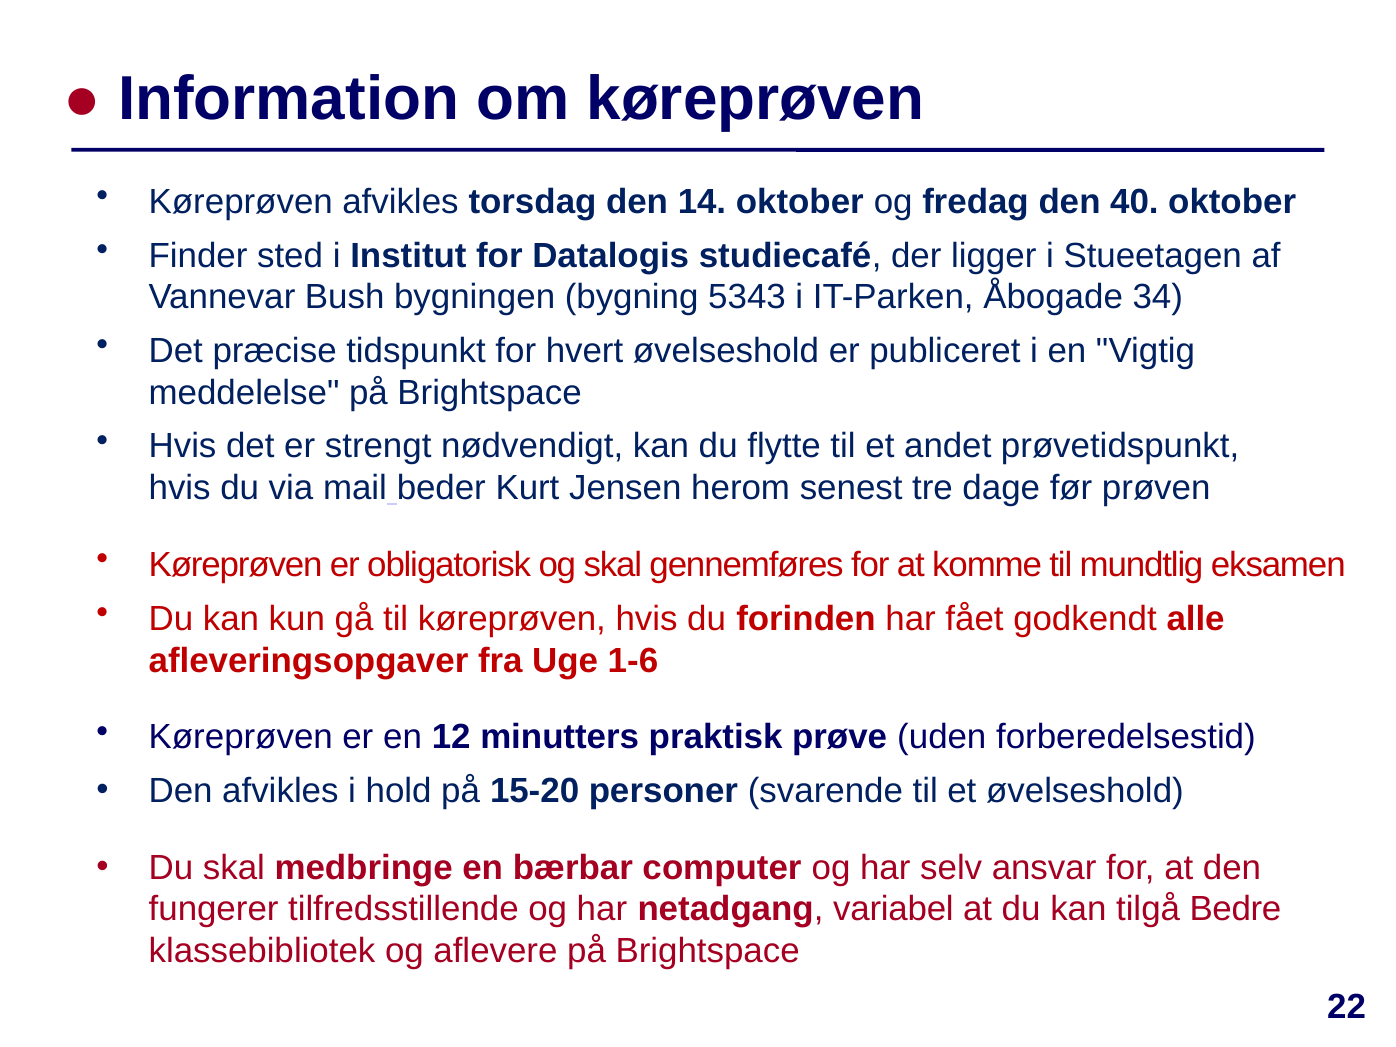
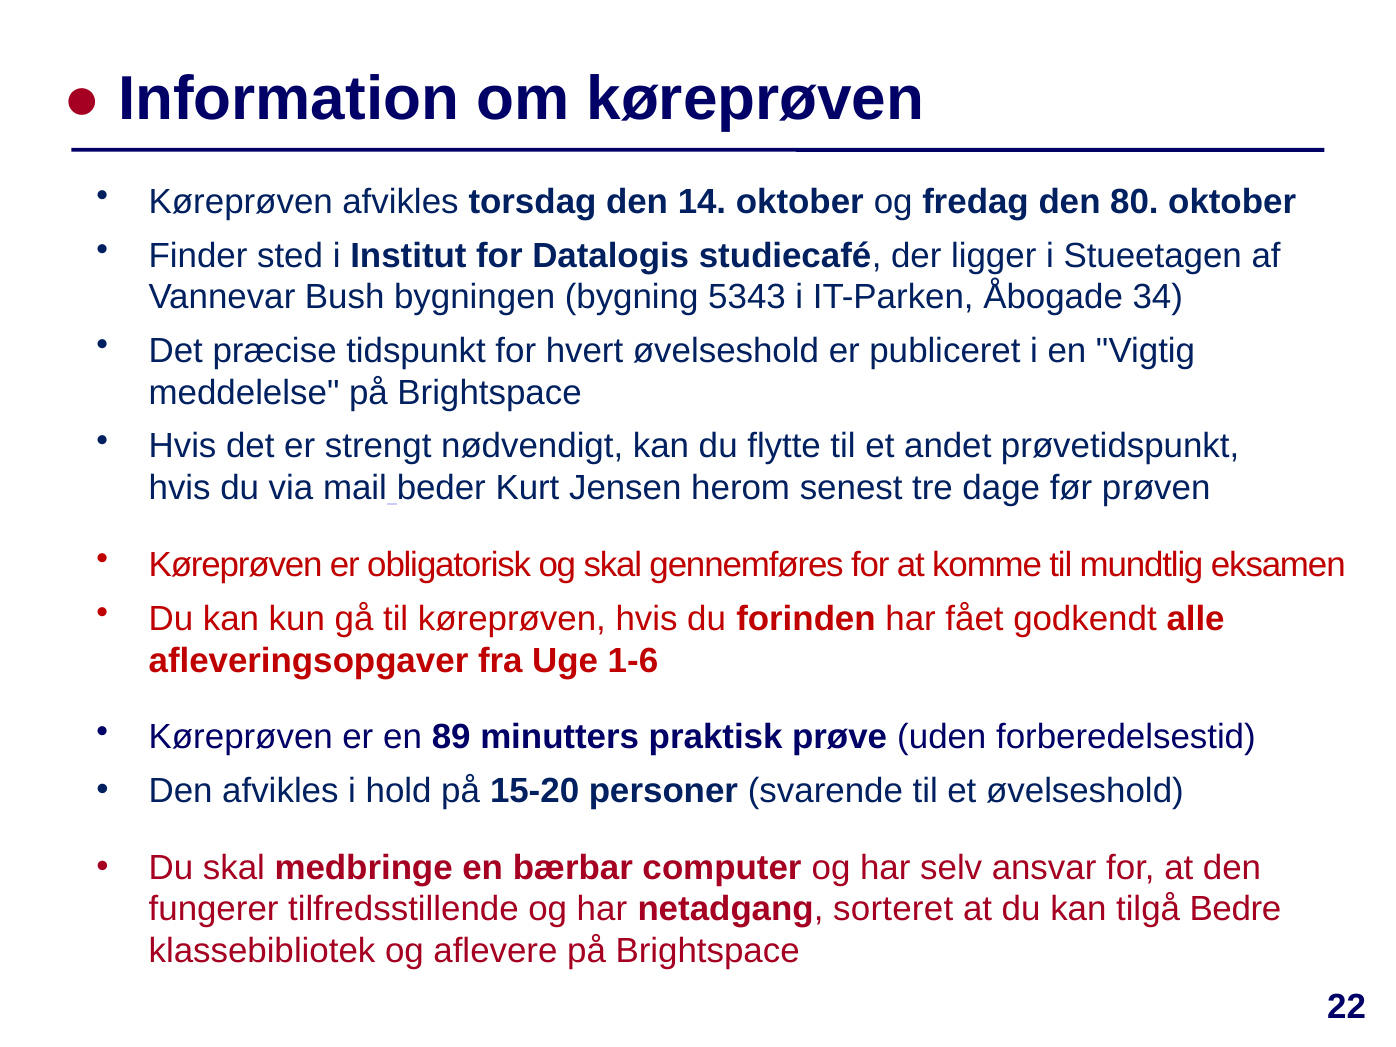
40: 40 -> 80 (1134, 202)
12: 12 -> 89 (451, 737)
variabel: variabel -> sorteret (893, 909)
